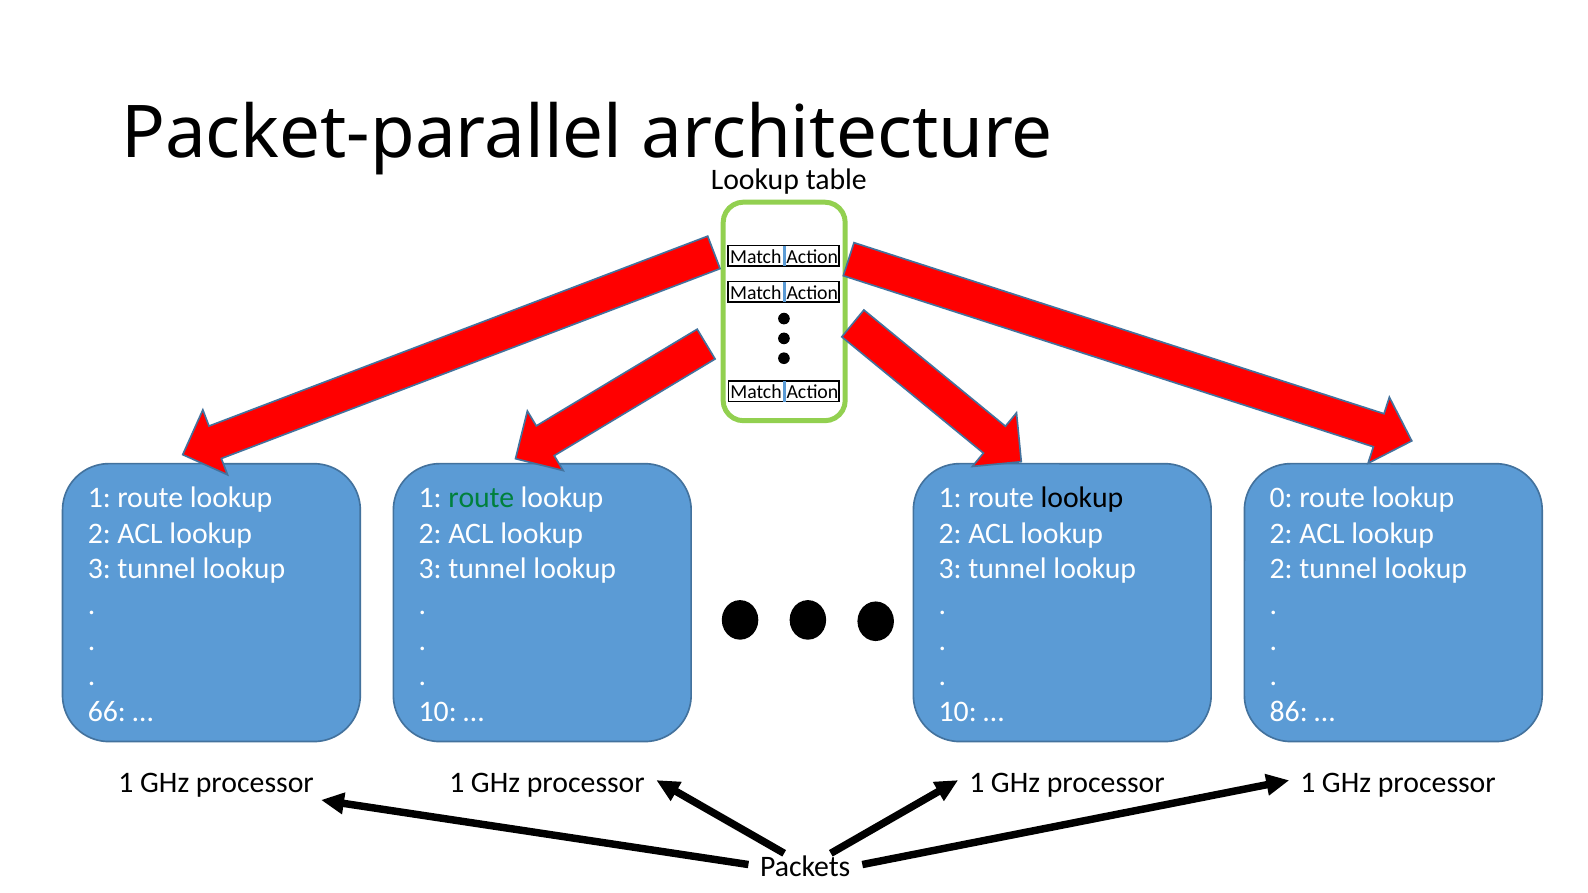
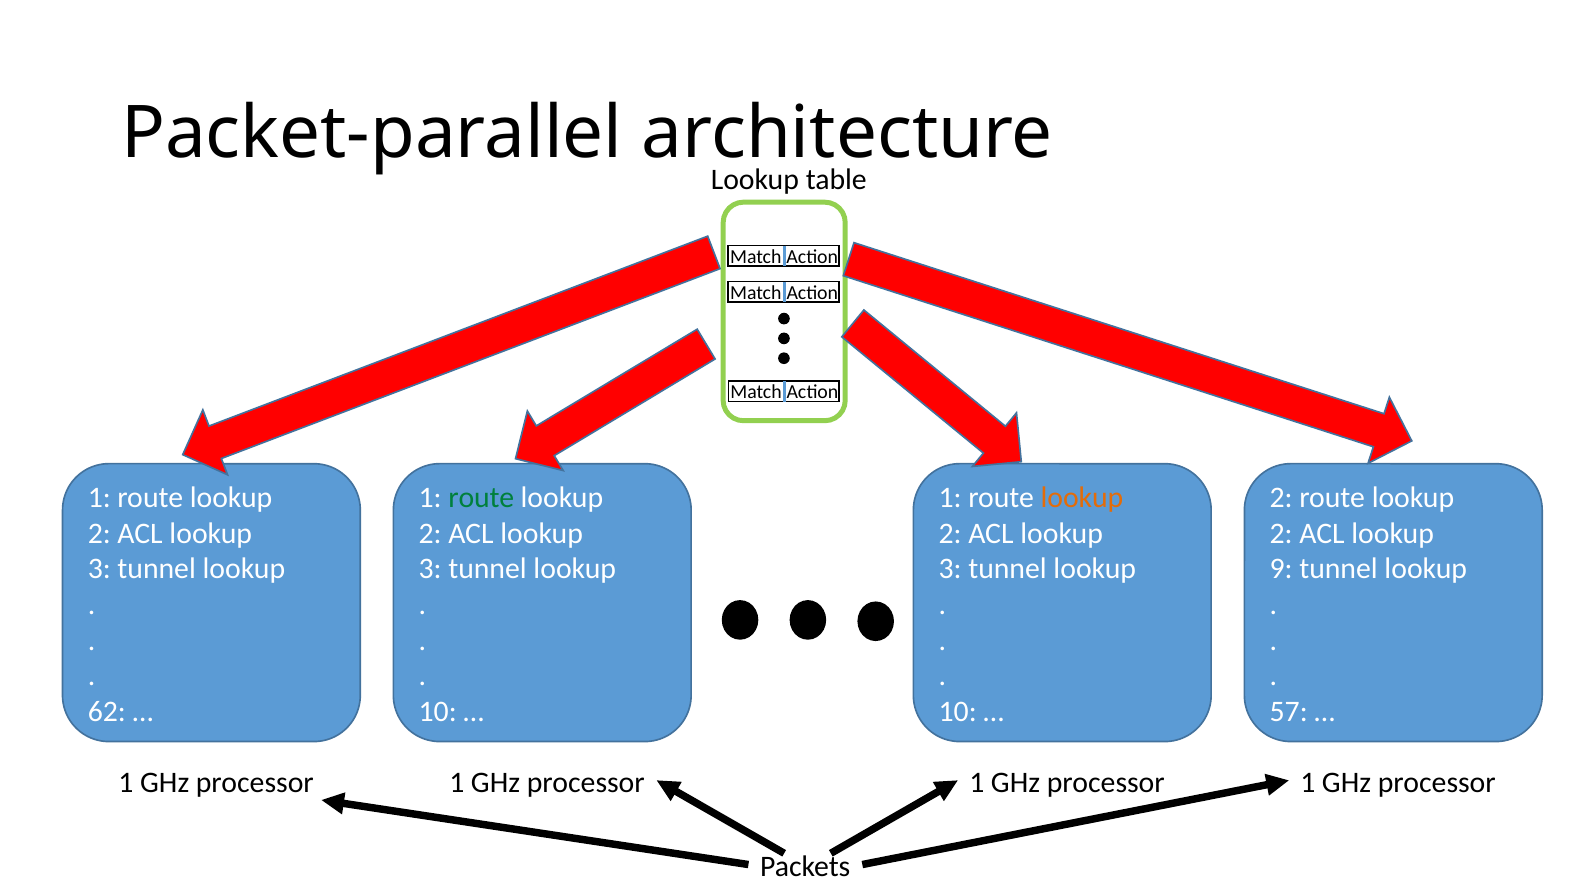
lookup colour: black -> orange (1082, 498)
0: 0 -> 2 (1281, 498)
2: 2 -> 9 (1281, 569)
66: 66 -> 62 (107, 712)
86: 86 -> 57 (1289, 712)
